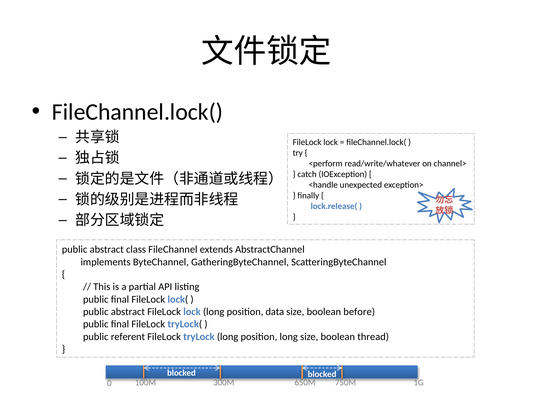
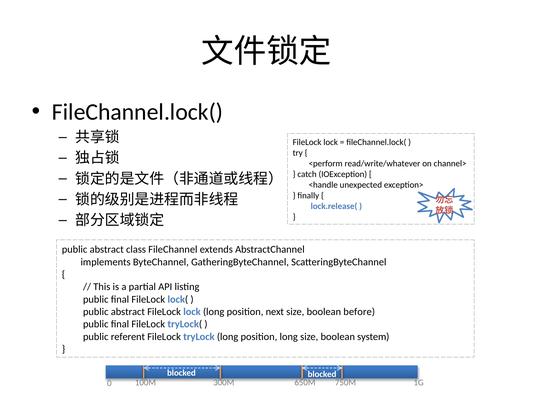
data: data -> next (275, 312)
thread: thread -> system (373, 336)
